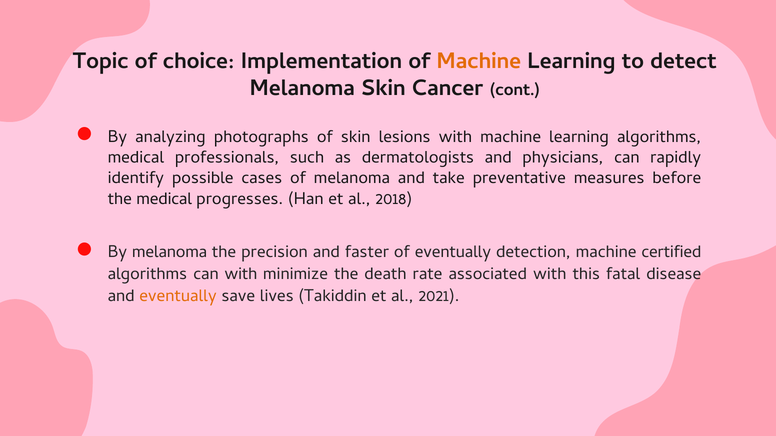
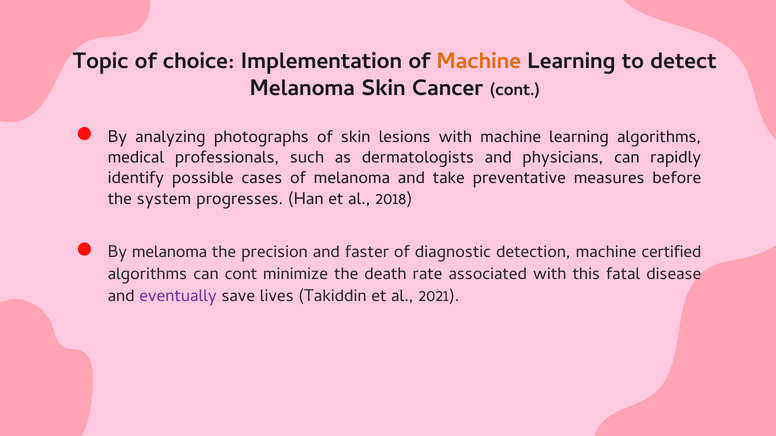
the medical: medical -> system (164, 199)
of eventually: eventually -> diagnostic (453, 252)
can with: with -> cont (241, 274)
eventually colour: orange -> purple (178, 296)
